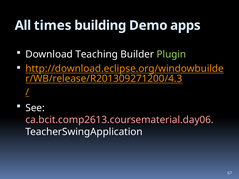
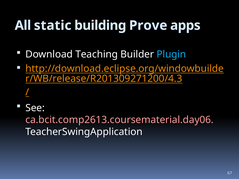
times: times -> static (53, 25)
Demo: Demo -> Prove (148, 25)
Plugin colour: light green -> light blue (171, 54)
